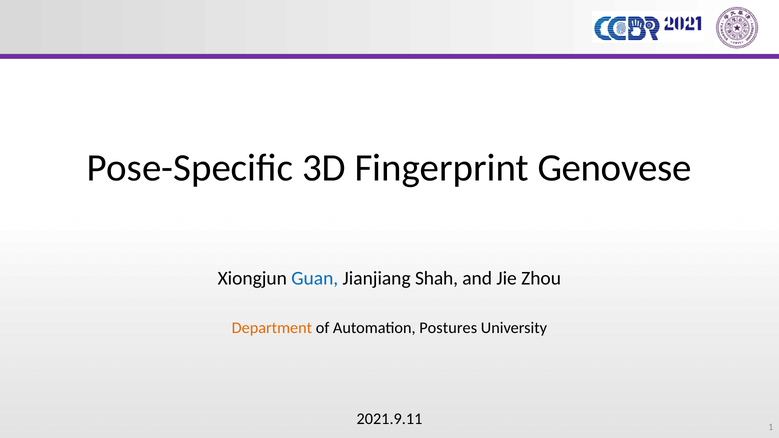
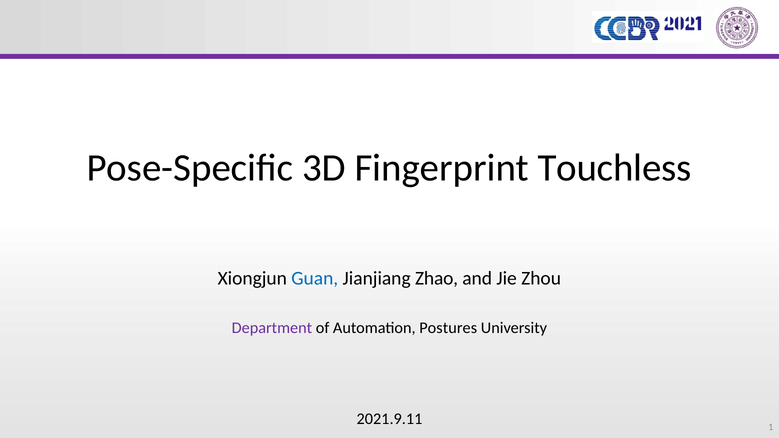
Genovese: Genovese -> Touchless (615, 168)
Shah: Shah -> Zhao (437, 278)
Department colour: orange -> purple (272, 328)
